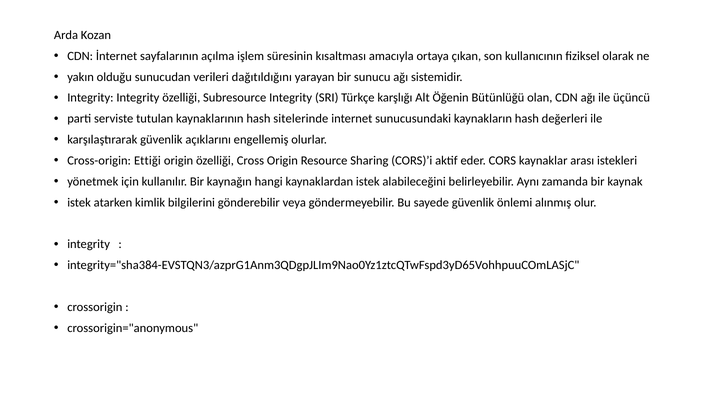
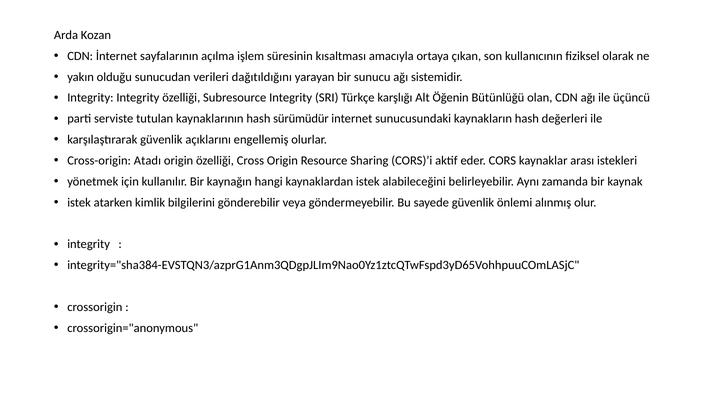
sitelerinde: sitelerinde -> sürümüdür (301, 119)
Ettiği: Ettiği -> Atadı (147, 161)
